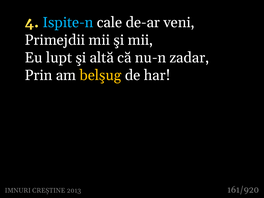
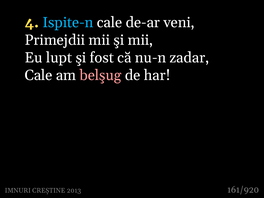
altă: altă -> fost (102, 58)
Prin: Prin -> Cale (38, 75)
belşug colour: yellow -> pink (100, 75)
